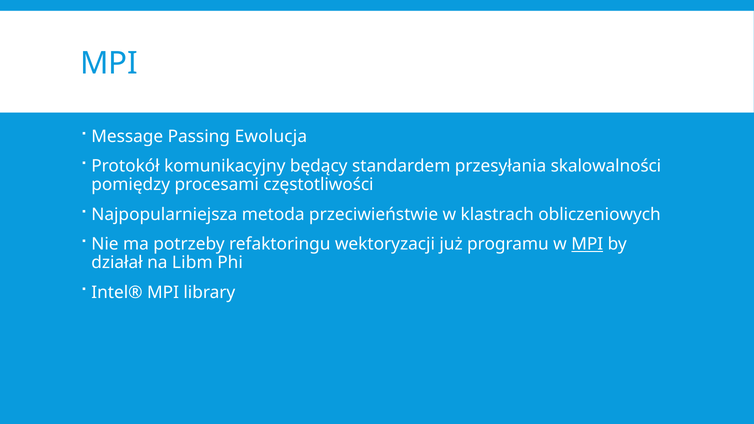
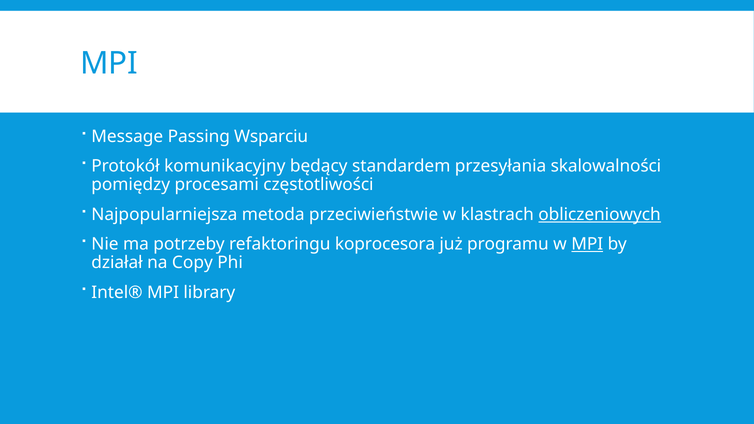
Ewolucja: Ewolucja -> Wsparciu (271, 136)
obliczeniowych underline: none -> present (600, 214)
wektoryzacji: wektoryzacji -> koprocesora (385, 244)
Libm: Libm -> Copy (192, 263)
